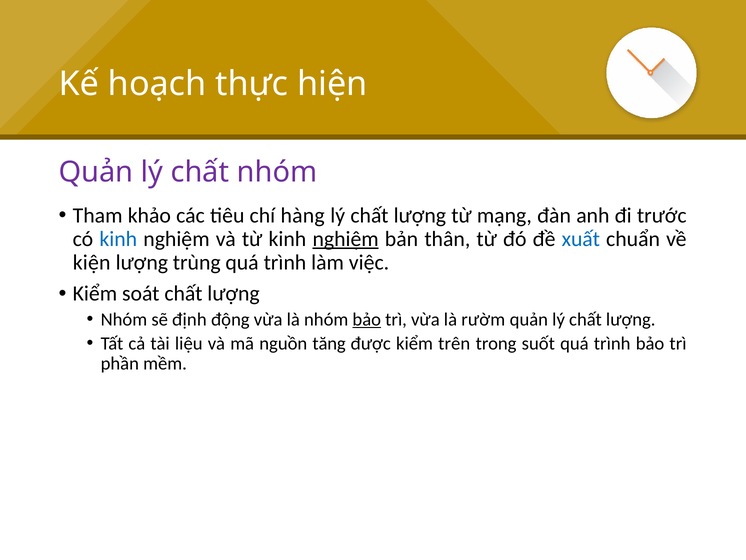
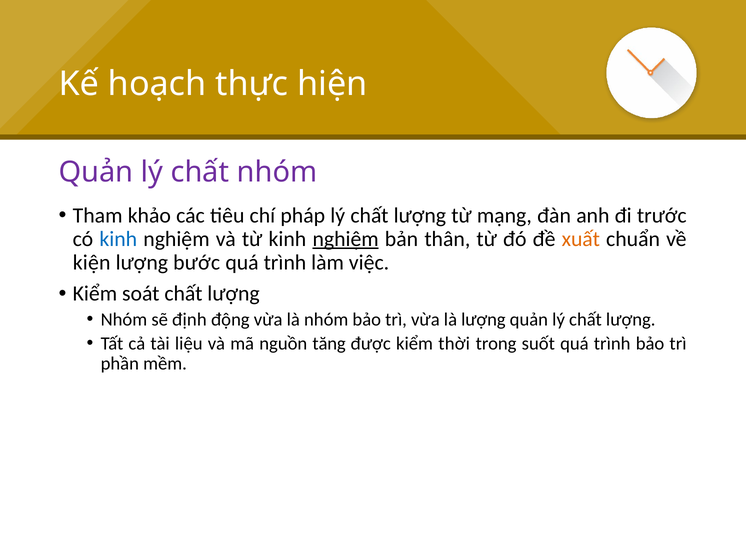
hàng: hàng -> pháp (303, 215)
xuất colour: blue -> orange (581, 239)
trùng: trùng -> bước (197, 262)
bảo underline: present -> none (367, 319)
là rườm: rườm -> lượng (483, 319)
trên: trên -> thời (454, 343)
